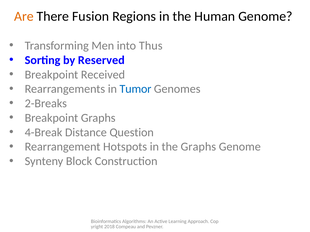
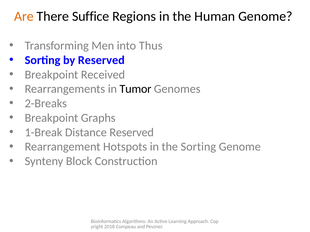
Fusion: Fusion -> Suffice (91, 16)
Tumor colour: blue -> black (135, 89)
4-Break: 4-Break -> 1-Break (44, 133)
Distance Question: Question -> Reserved (132, 133)
the Graphs: Graphs -> Sorting (198, 147)
